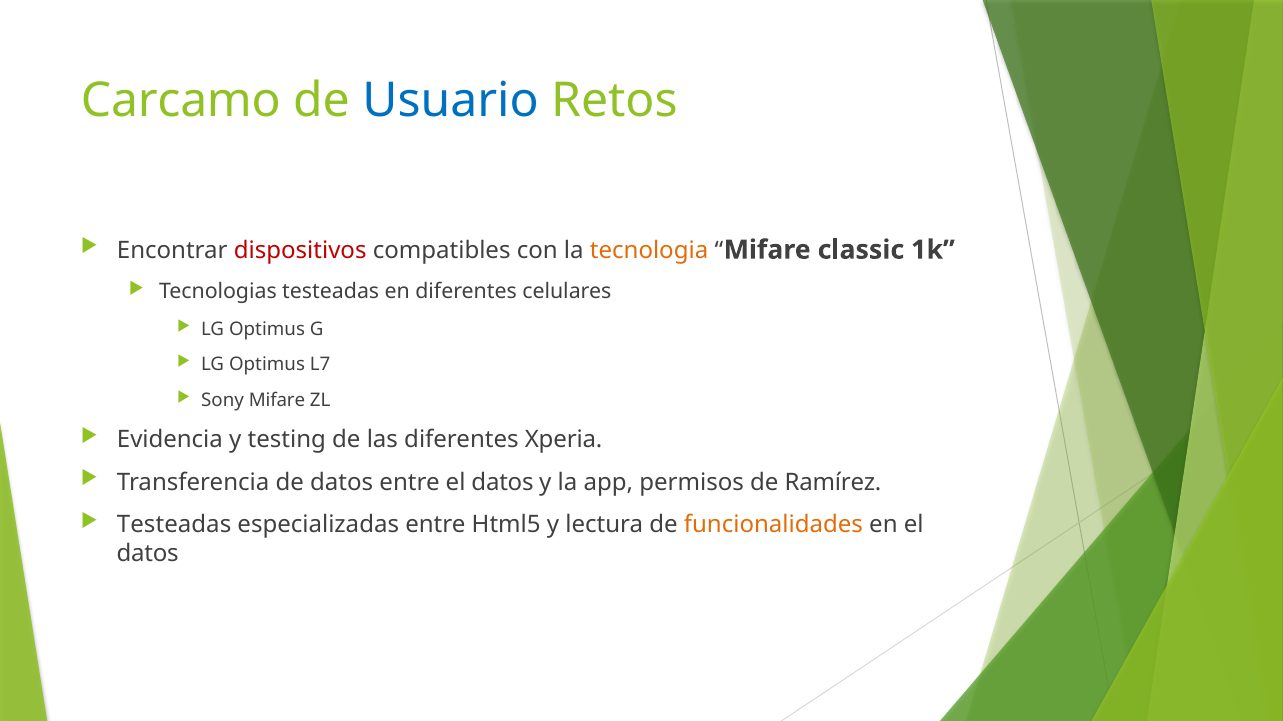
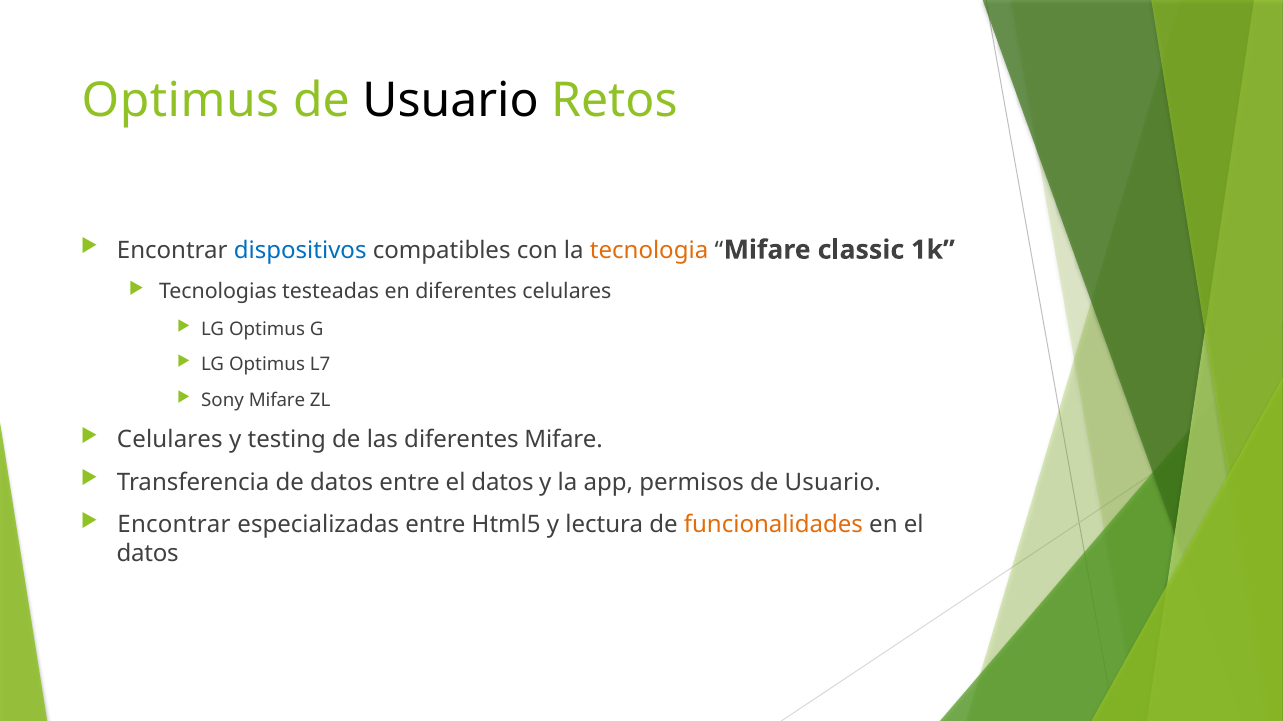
Carcamo: Carcamo -> Optimus (180, 101)
Usuario colour: blue -> black (451, 101)
dispositivos colour: red -> blue (300, 251)
Evidencia: Evidencia -> Celulares (170, 440)
diferentes Xperia: Xperia -> Mifare (564, 440)
permisos de Ramírez: Ramírez -> Usuario (833, 483)
Testeadas: Testeadas -> Encontrar (174, 525)
